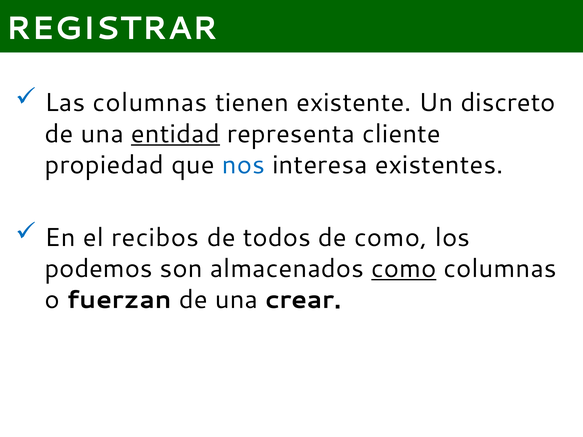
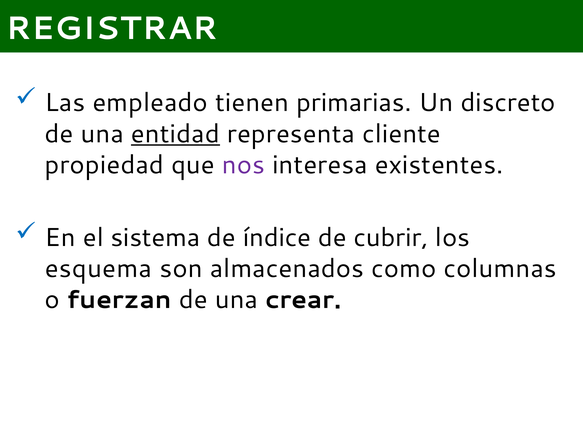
Las columnas: columnas -> empleado (150, 103)
existente: existente -> primarias (354, 103)
nos colour: blue -> purple (243, 165)
recibos: recibos -> sistema (155, 238)
todos: todos -> índice (277, 238)
de como: como -> cubrir (391, 238)
podemos: podemos -> esquema (98, 269)
como underline: present -> none (404, 269)
